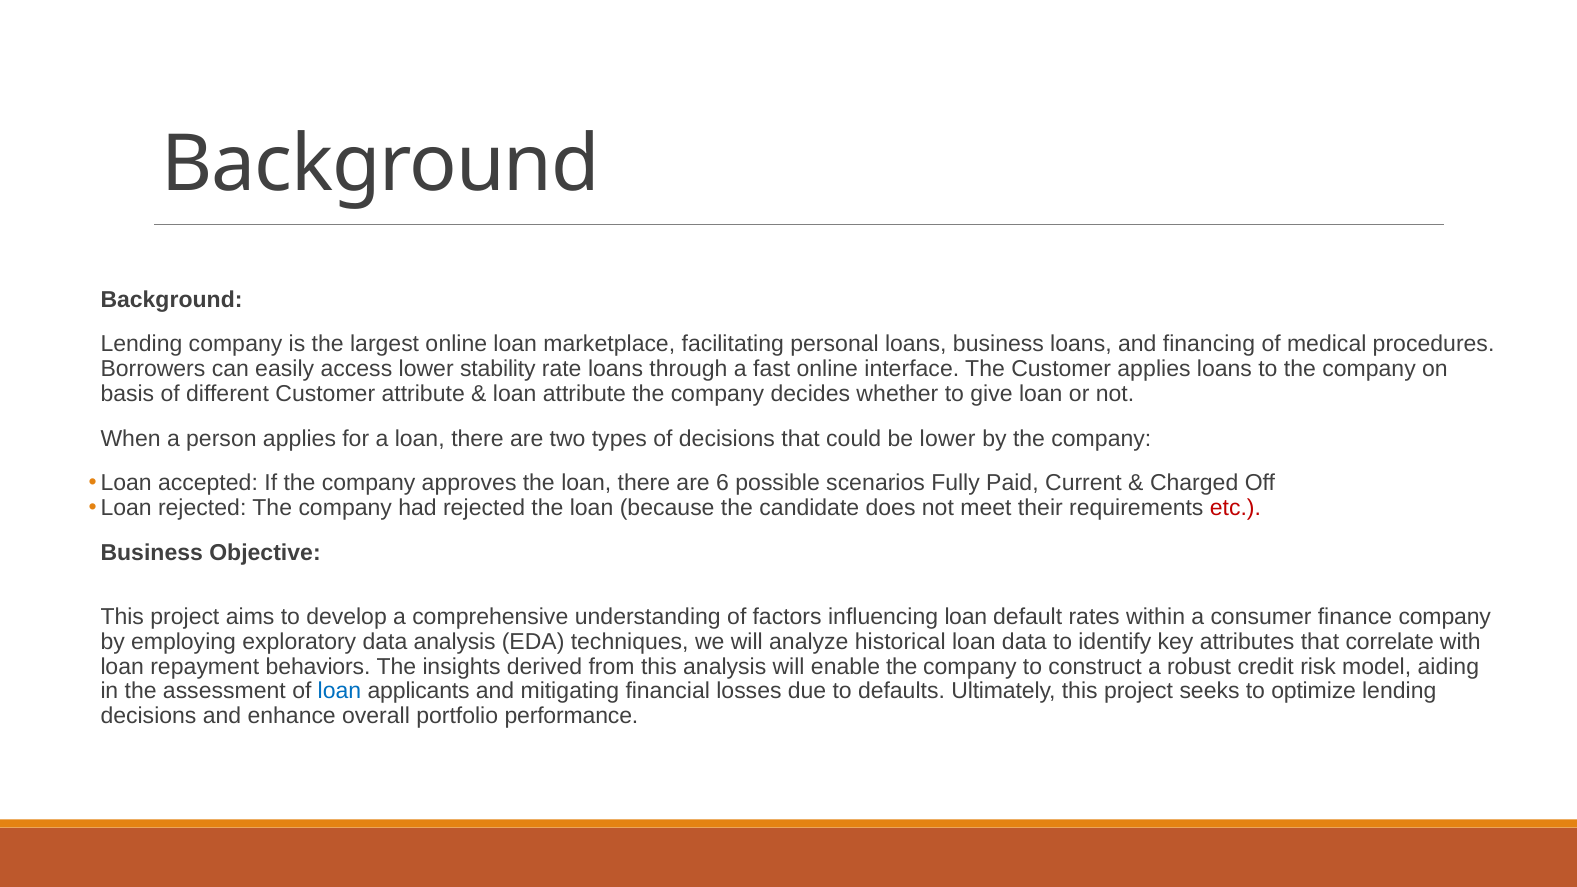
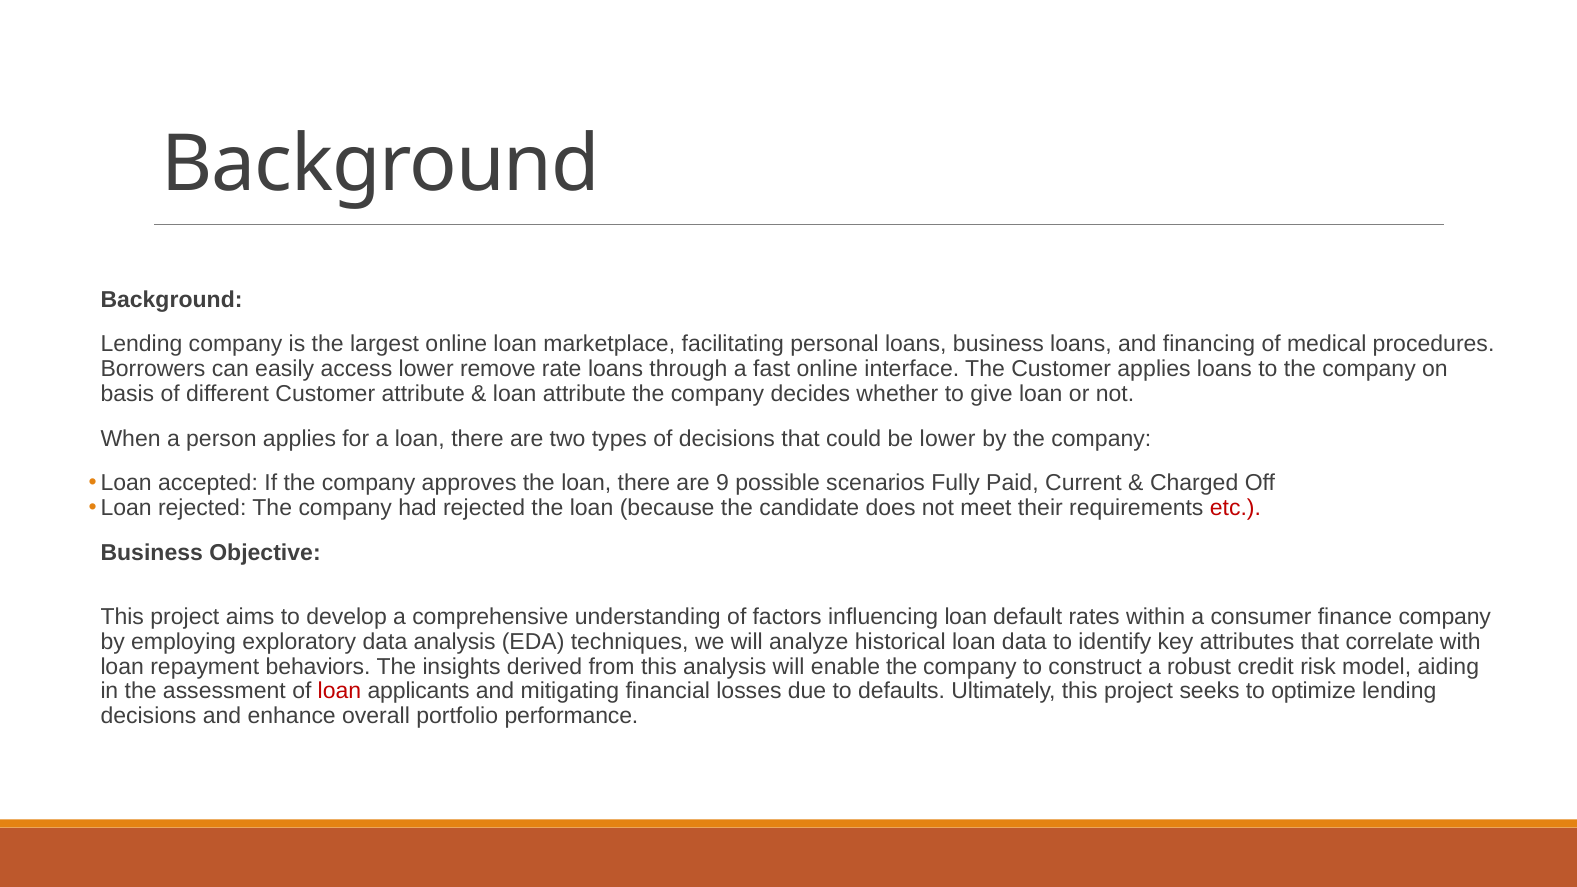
stability: stability -> remove (498, 369)
6: 6 -> 9 (723, 483)
loan colour: blue -> red (339, 691)
